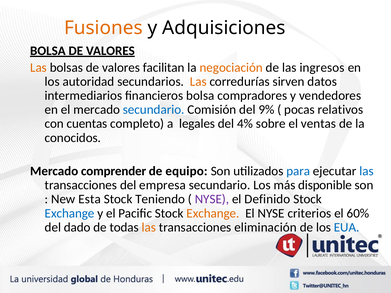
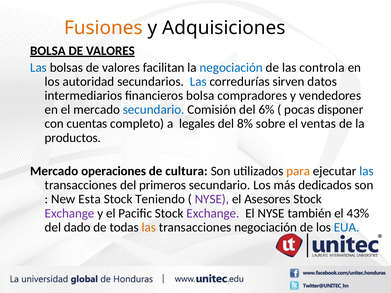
Las colour: orange -> blue (38, 68)
negociación colour: orange -> blue (231, 68)
ingresos: ingresos -> controla (322, 68)
Las colour: orange -> blue (198, 82)
9%: 9% -> 6% (266, 110)
relativos: relativos -> disponer (340, 110)
4%: 4% -> 8% (245, 124)
conocidos: conocidos -> productos (73, 138)
comprender: comprender -> operaciones (114, 171)
equipo: equipo -> cultura (186, 171)
para colour: blue -> orange (298, 171)
empresa: empresa -> primeros (163, 185)
disponible: disponible -> dedicados (325, 185)
Definido: Definido -> Asesores (267, 199)
Exchange colour: blue -> purple (70, 213)
Exchange colour: orange -> purple (213, 213)
criterios: criterios -> también (309, 213)
60%: 60% -> 43% (358, 213)
transacciones eliminación: eliminación -> negociación (266, 227)
